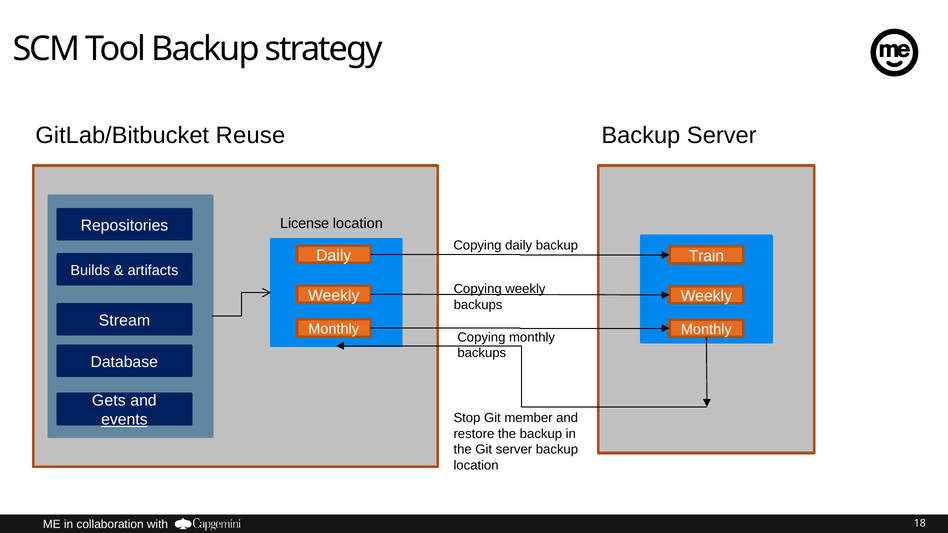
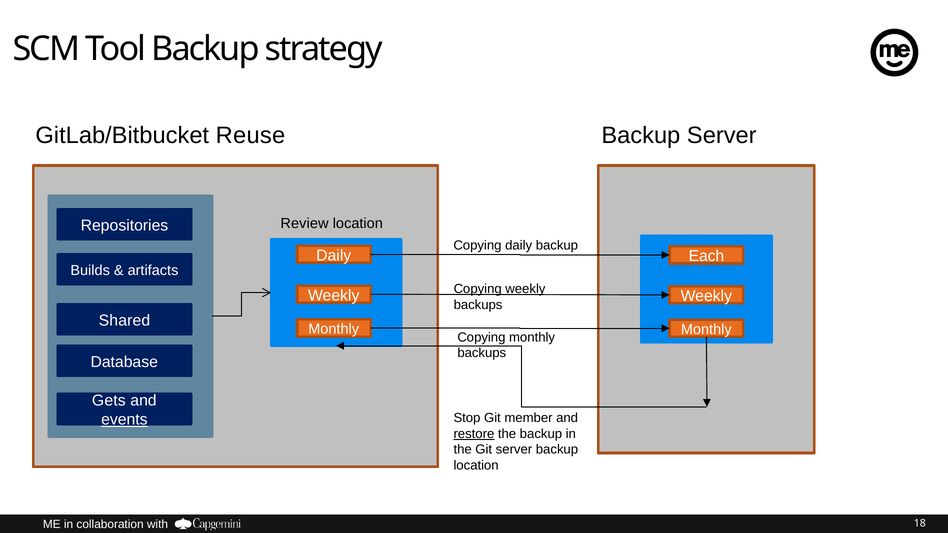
License: License -> Review (304, 224)
Train: Train -> Each (706, 256)
Stream: Stream -> Shared (124, 321)
restore underline: none -> present (474, 434)
